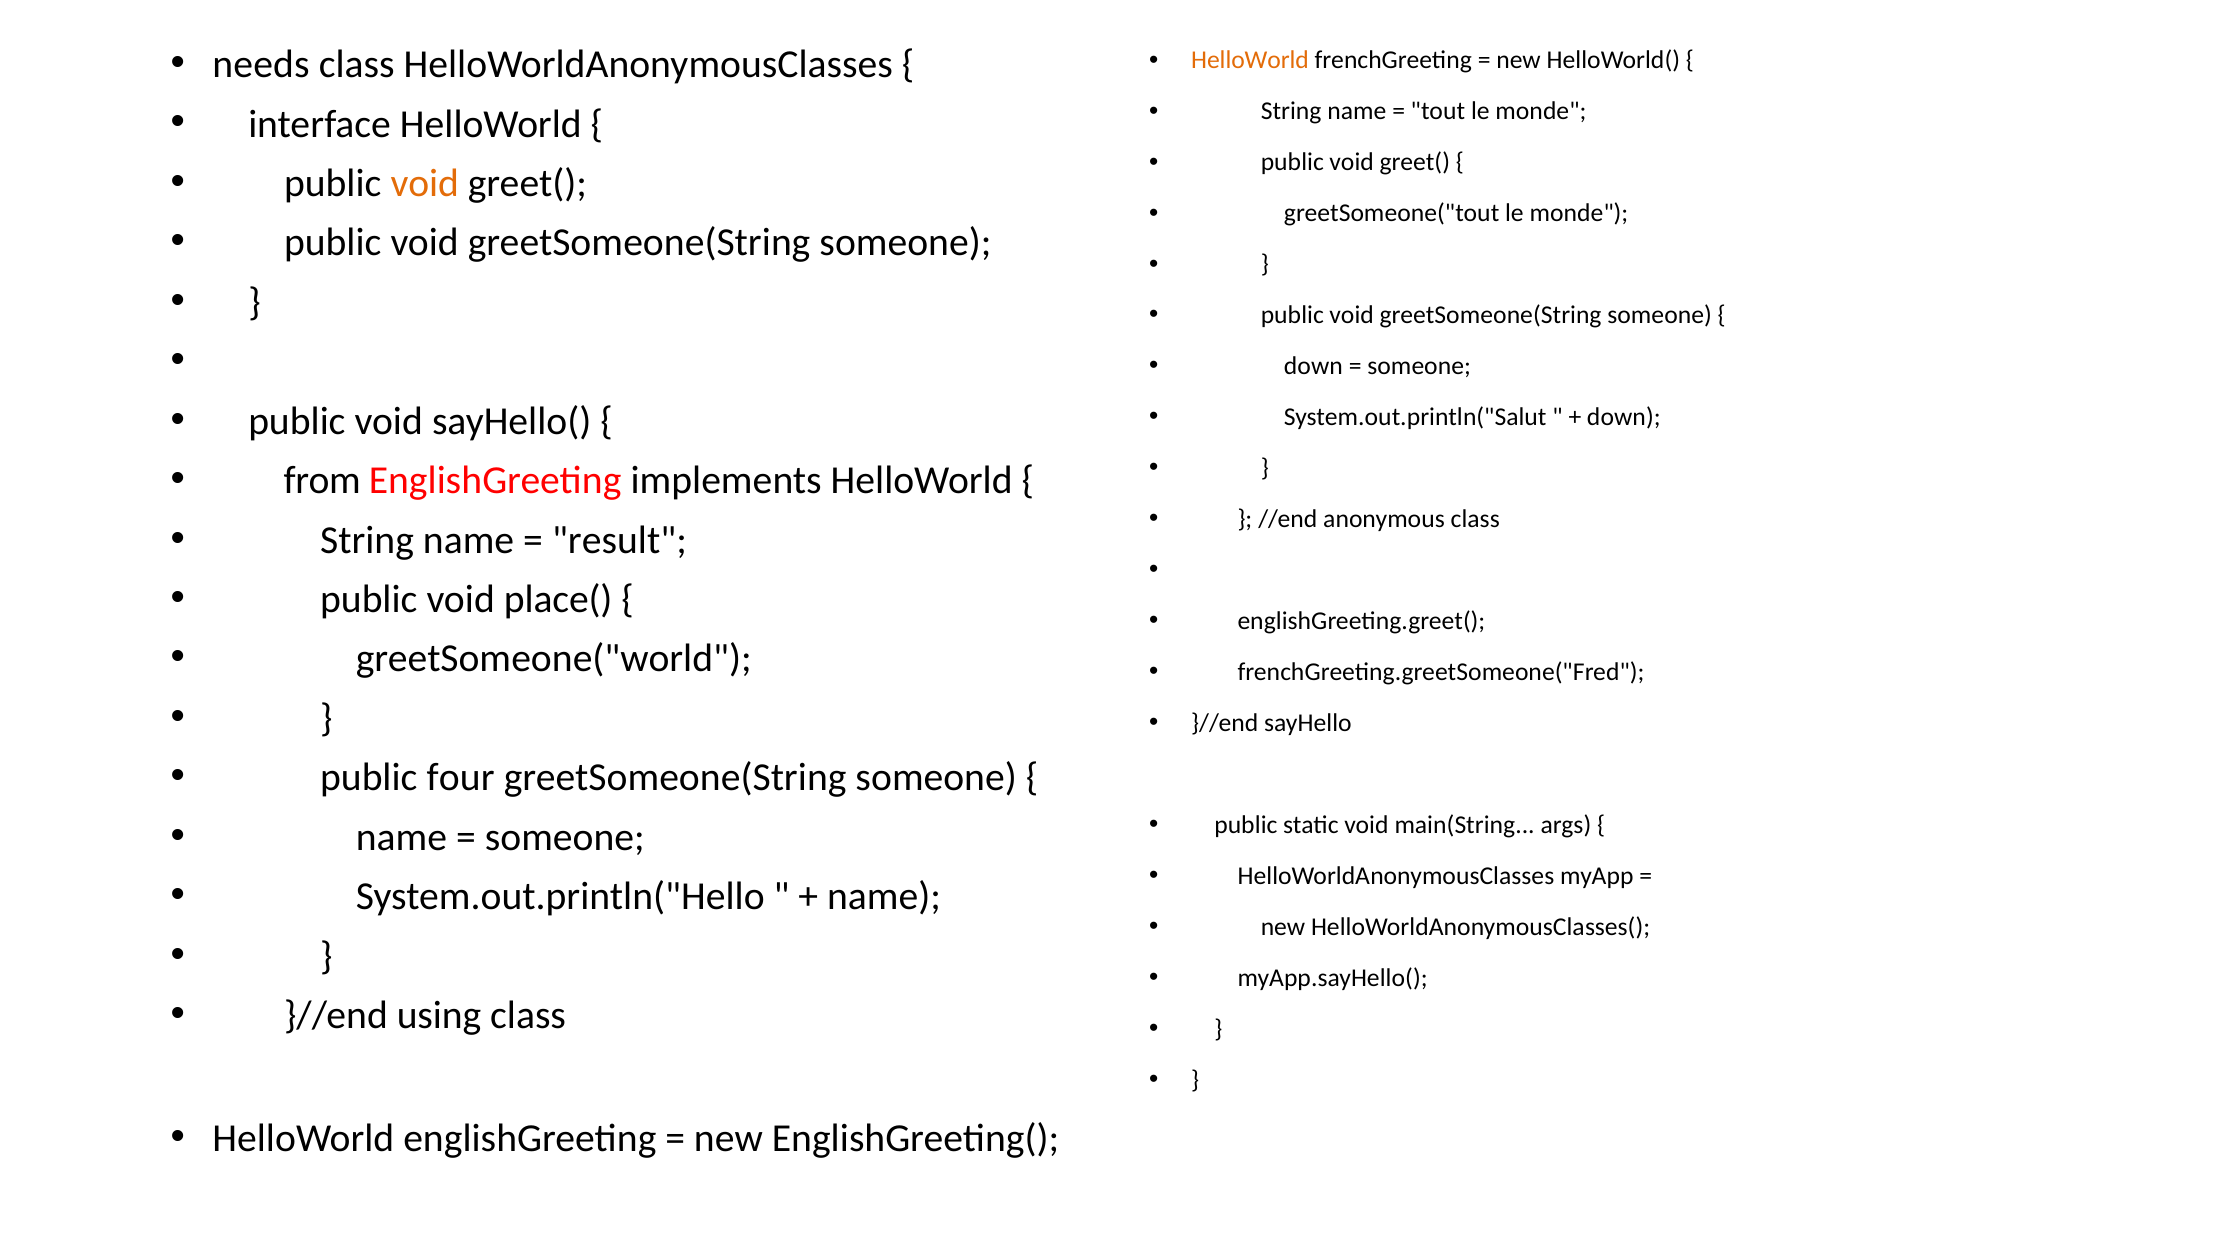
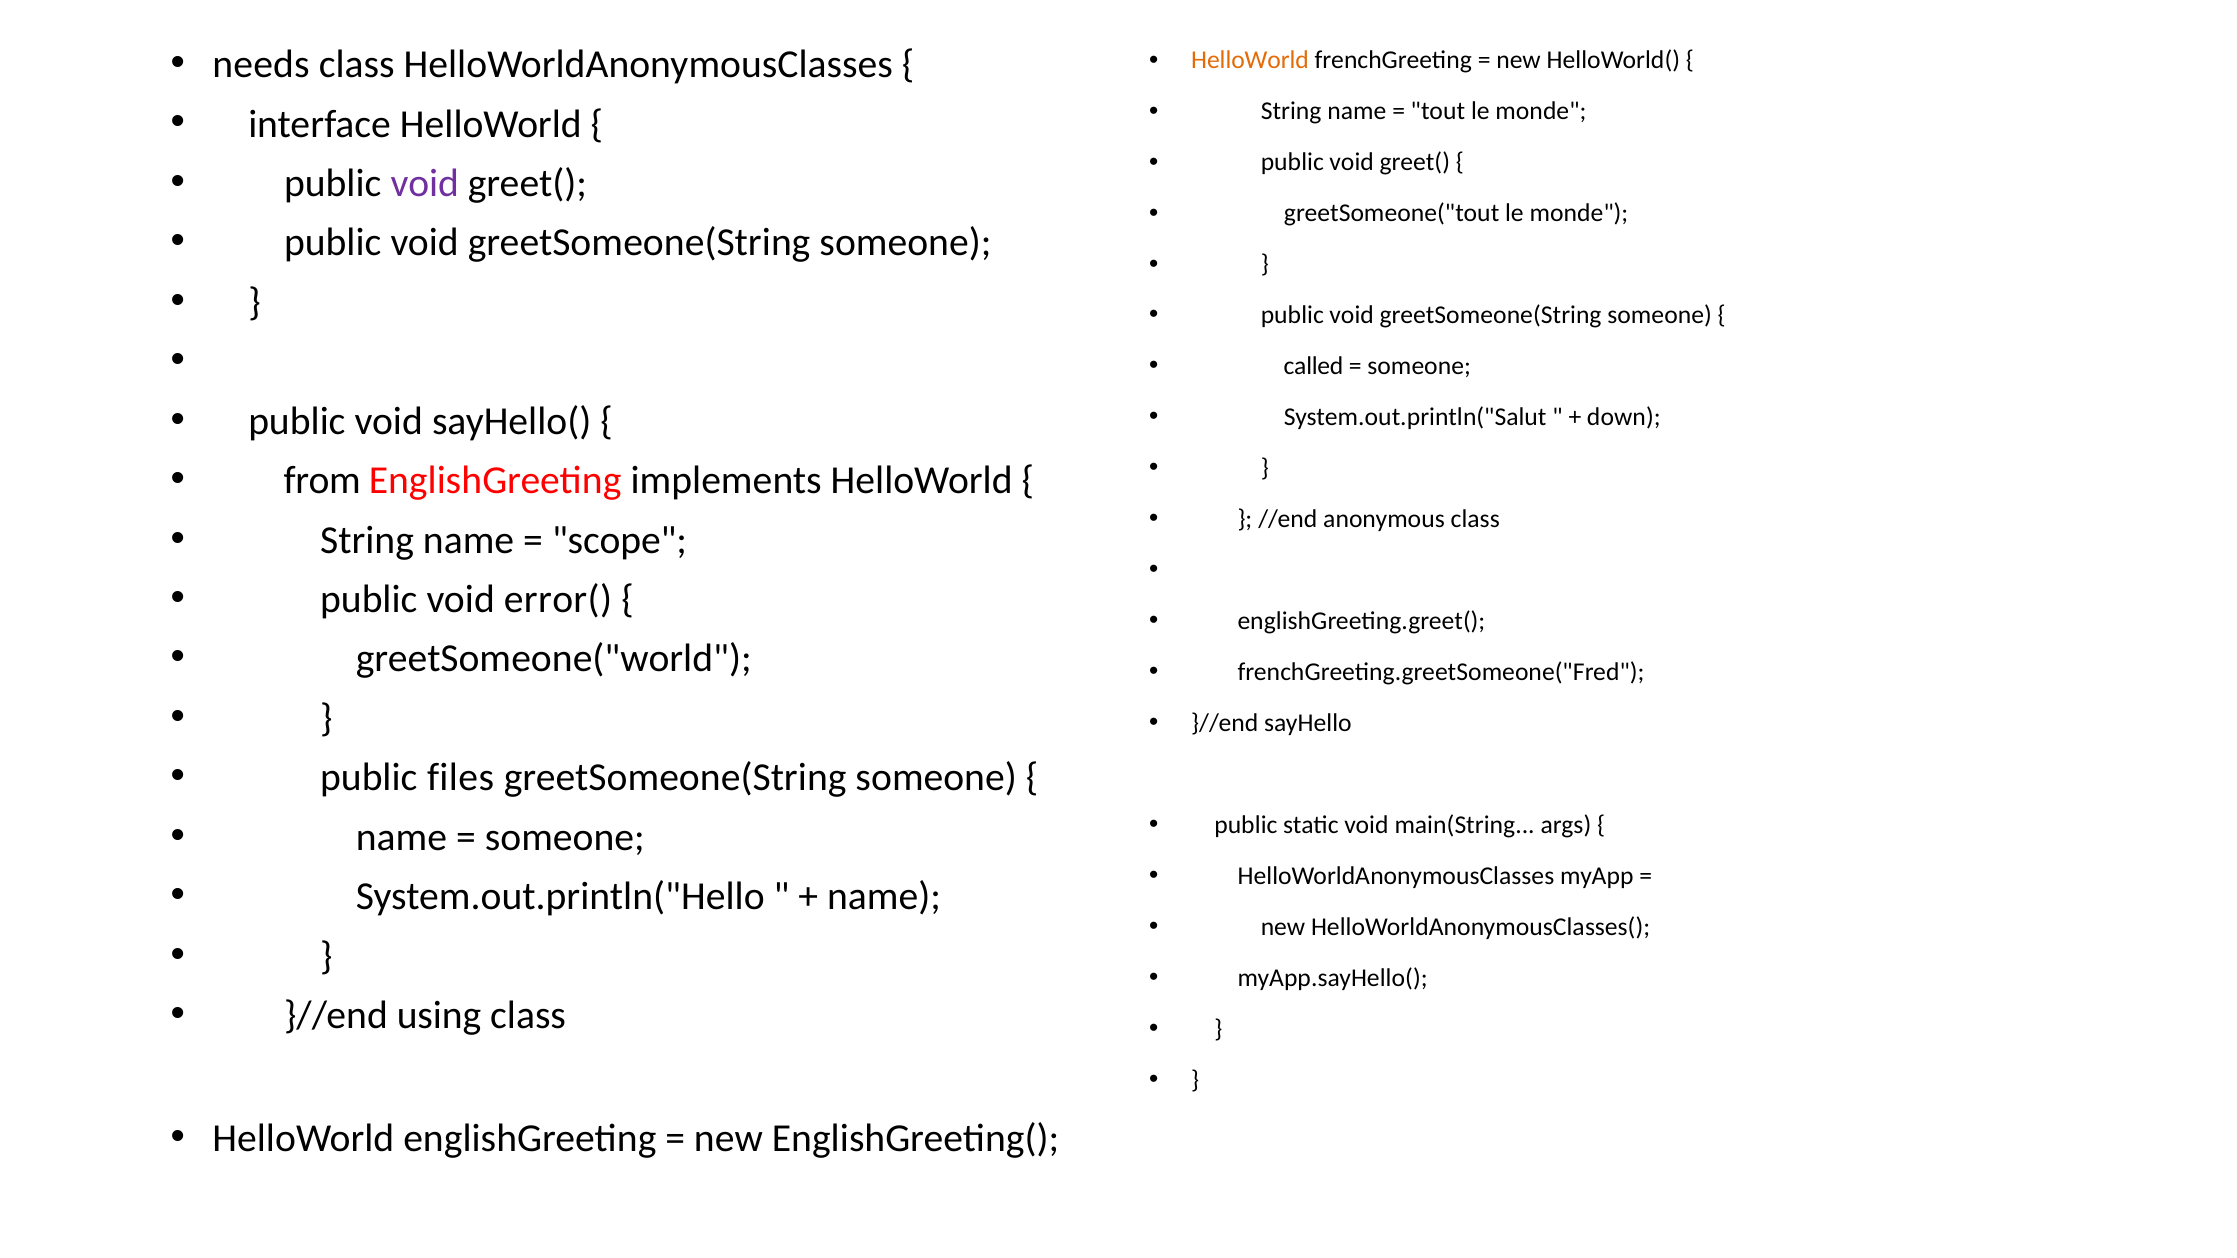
void colour: orange -> purple (425, 183)
down: down -> called (1314, 366)
result: result -> scope (620, 540)
place(: place( -> error( (558, 600)
four: four -> files (461, 778)
